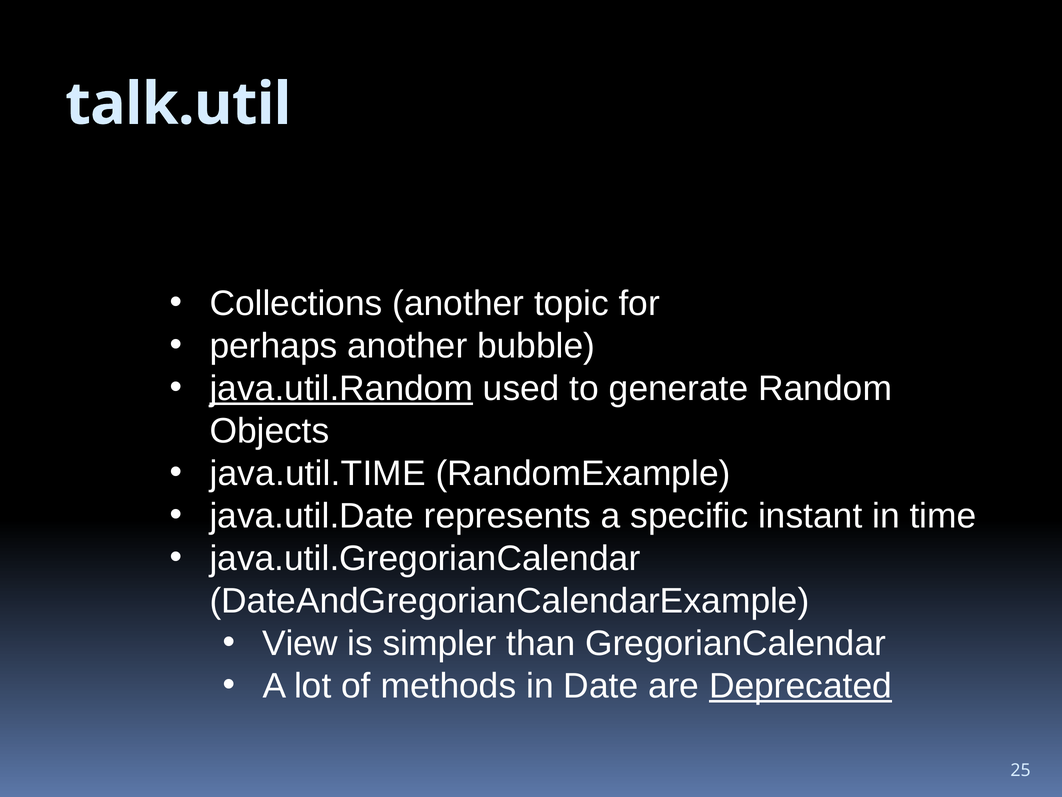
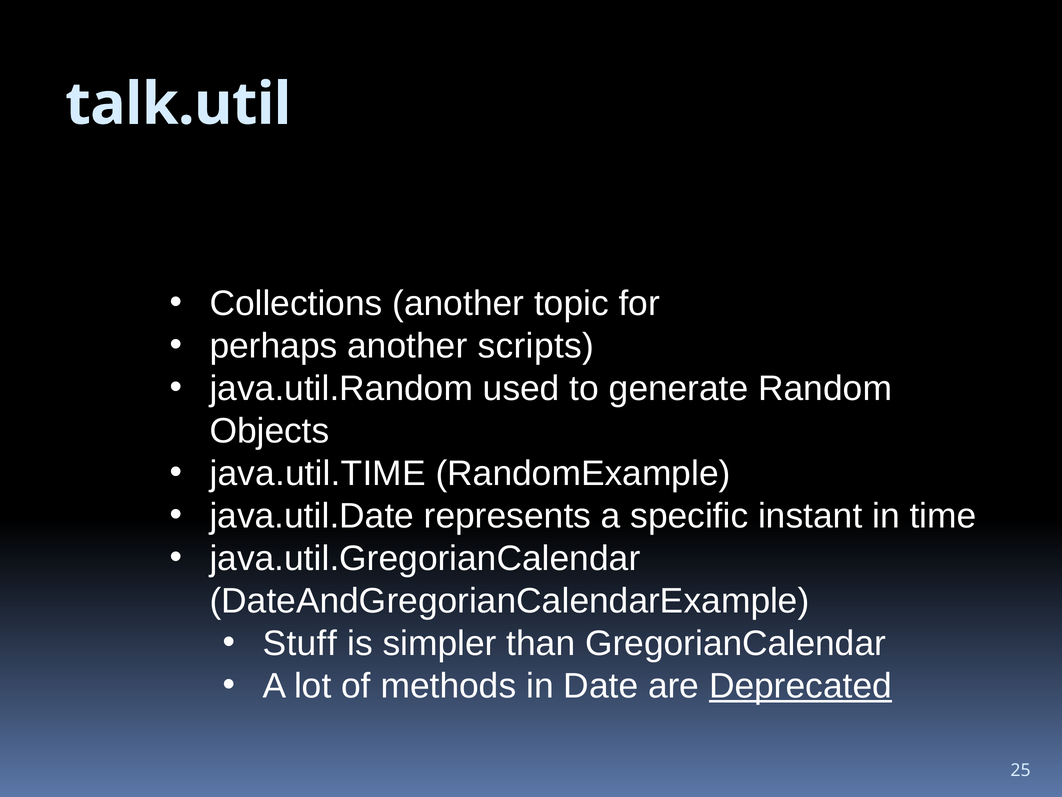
bubble: bubble -> scripts (536, 346)
java.util.Random underline: present -> none (341, 388)
View: View -> Stuff (300, 643)
